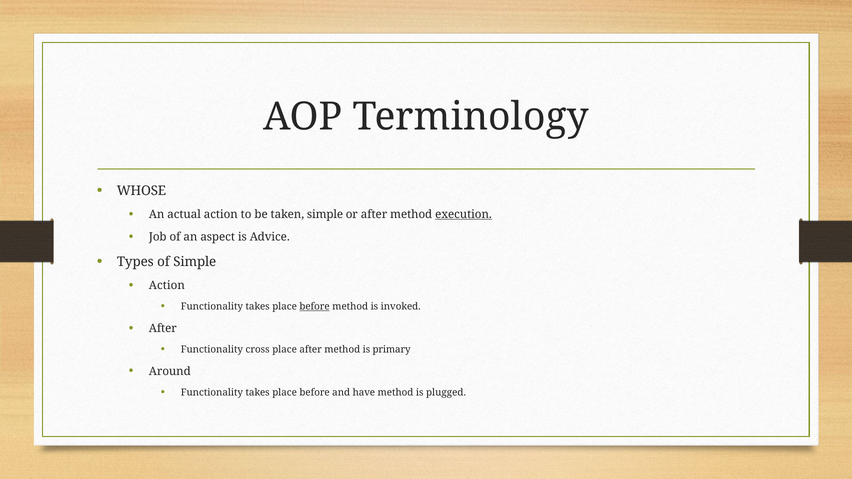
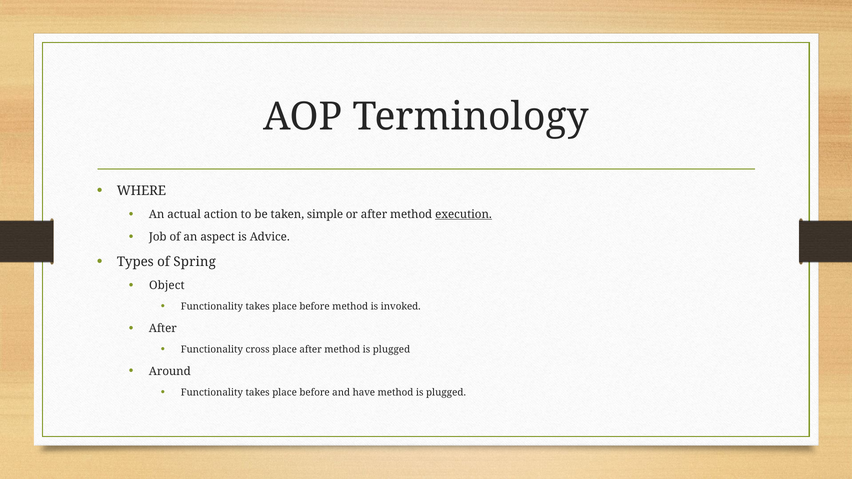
WHOSE: WHOSE -> WHERE (141, 191)
of Simple: Simple -> Spring (195, 262)
Action: Action -> Object (167, 286)
before underline: present -> none (315, 307)
after method is primary: primary -> plugged (391, 350)
